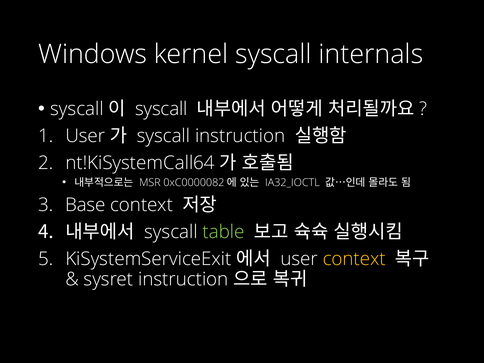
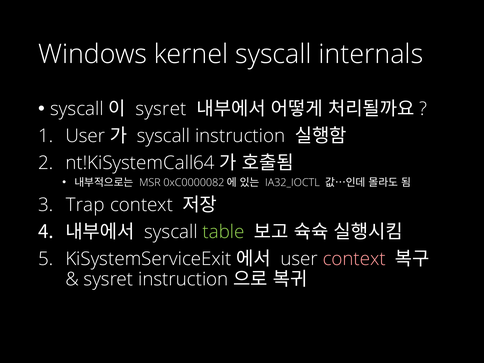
syscall: syscall -> sysret (161, 109)
Base: Base -> Trap (85, 205)
context colour: yellow -> pink (354, 259)
